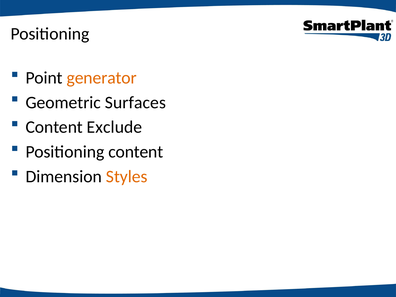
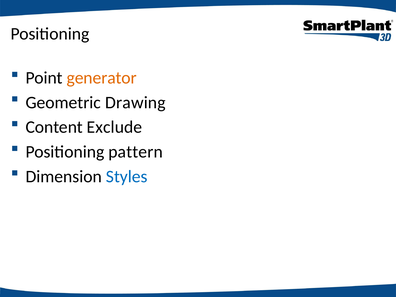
Surfaces: Surfaces -> Drawing (135, 102)
Positioning content: content -> pattern (136, 152)
Styles colour: orange -> blue (127, 176)
